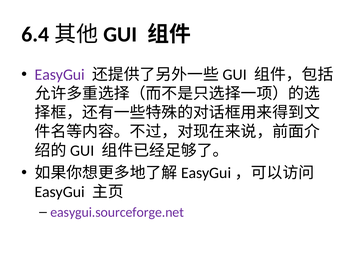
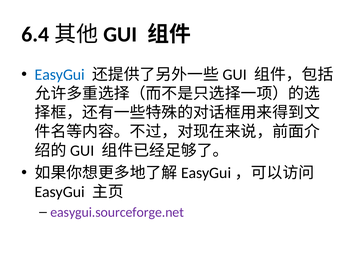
EasyGui colour: purple -> blue (60, 75)
